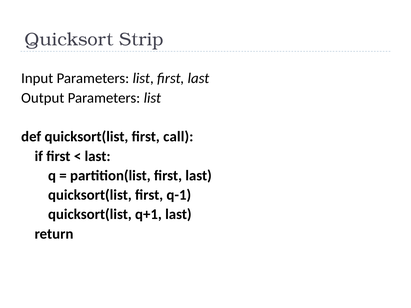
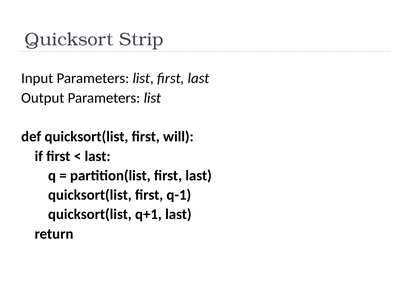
call: call -> will (178, 137)
